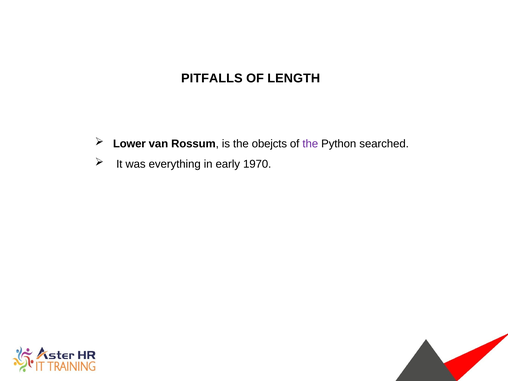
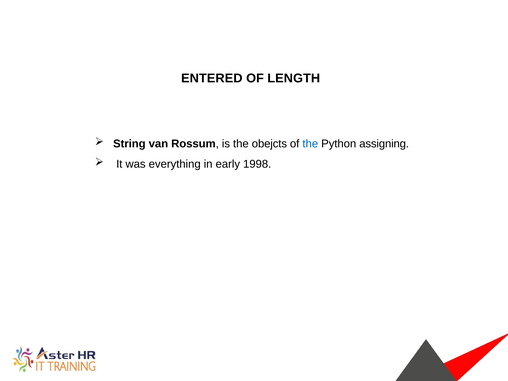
PITFALLS: PITFALLS -> ENTERED (212, 78)
Lower: Lower -> String (129, 144)
the colour: purple -> blue (310, 144)
searched: searched -> assigning (384, 144)
1970: 1970 -> 1998 (257, 164)
